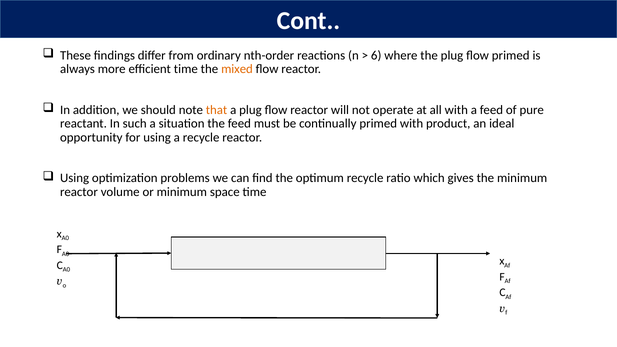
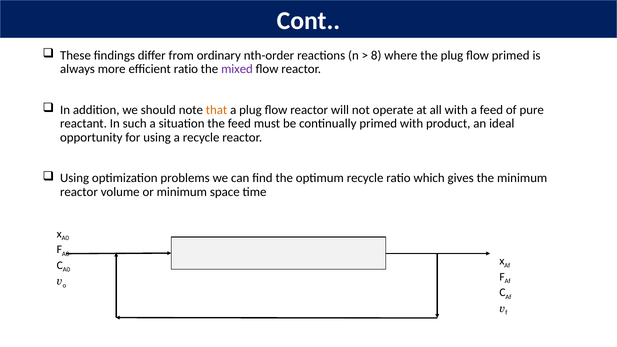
6: 6 -> 8 (376, 55)
efficient time: time -> ratio (186, 69)
mixed colour: orange -> purple (237, 69)
